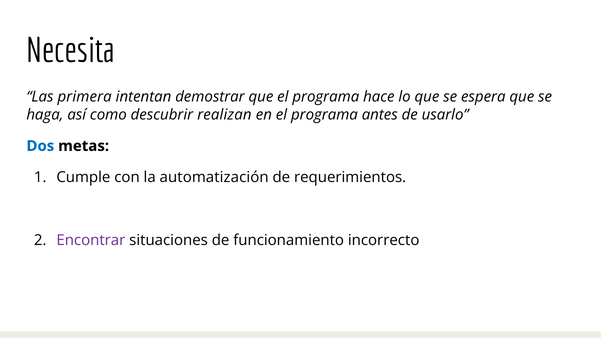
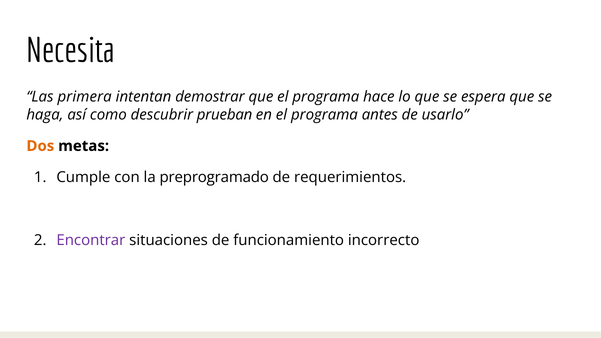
realizan: realizan -> prueban (225, 115)
Dos colour: blue -> orange (40, 146)
automatización: automatización -> preprogramado (214, 177)
